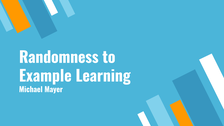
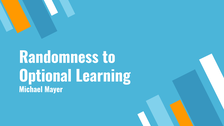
Example: Example -> Optional (45, 76)
